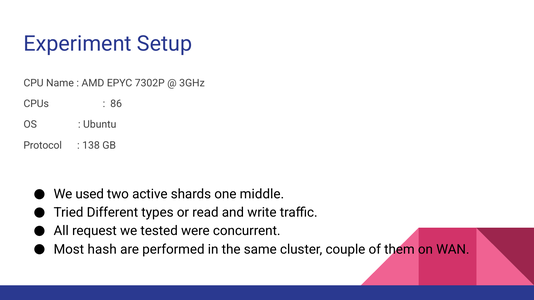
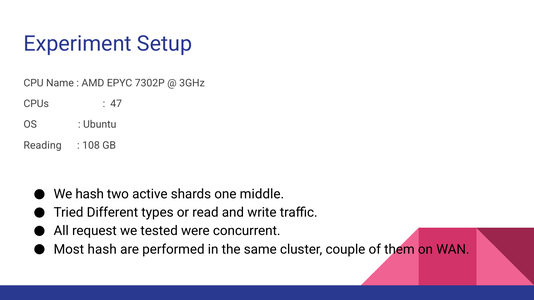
86: 86 -> 47 (116, 104)
Protocol: Protocol -> Reading (43, 145)
138: 138 -> 108 (91, 145)
We used: used -> hash (90, 194)
